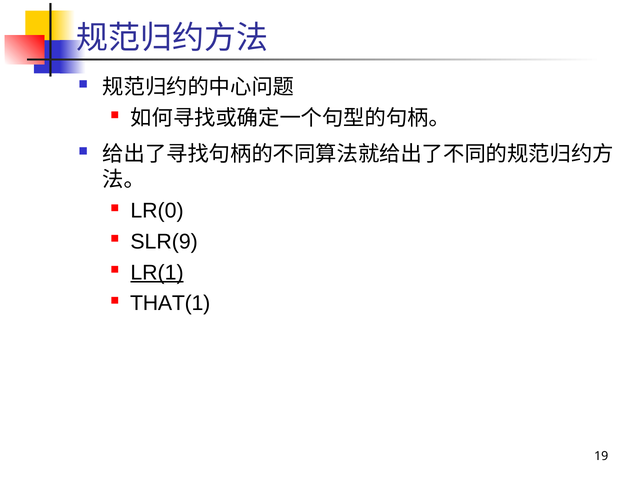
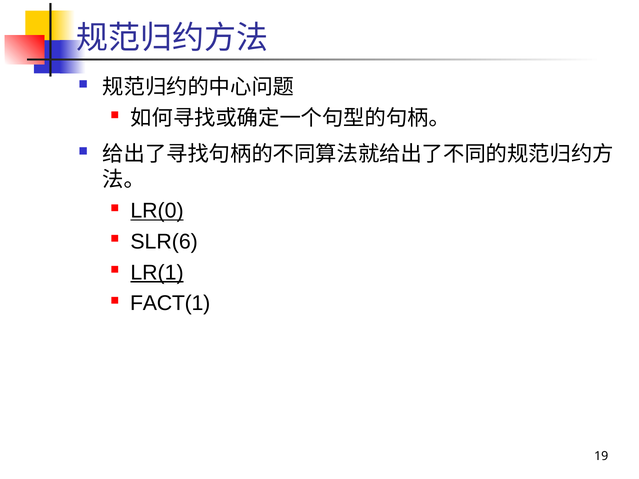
LR(0 underline: none -> present (157, 211)
SLR(9: SLR(9 -> SLR(6 (164, 242)
THAT(1: THAT(1 -> FACT(1 (170, 304)
